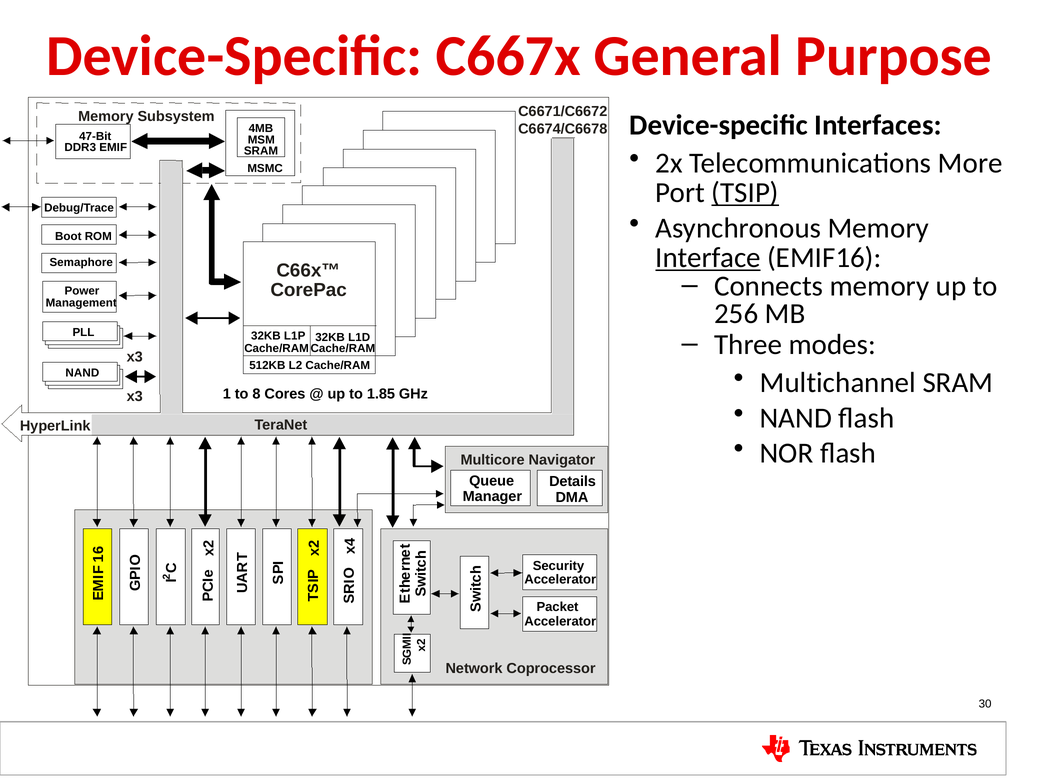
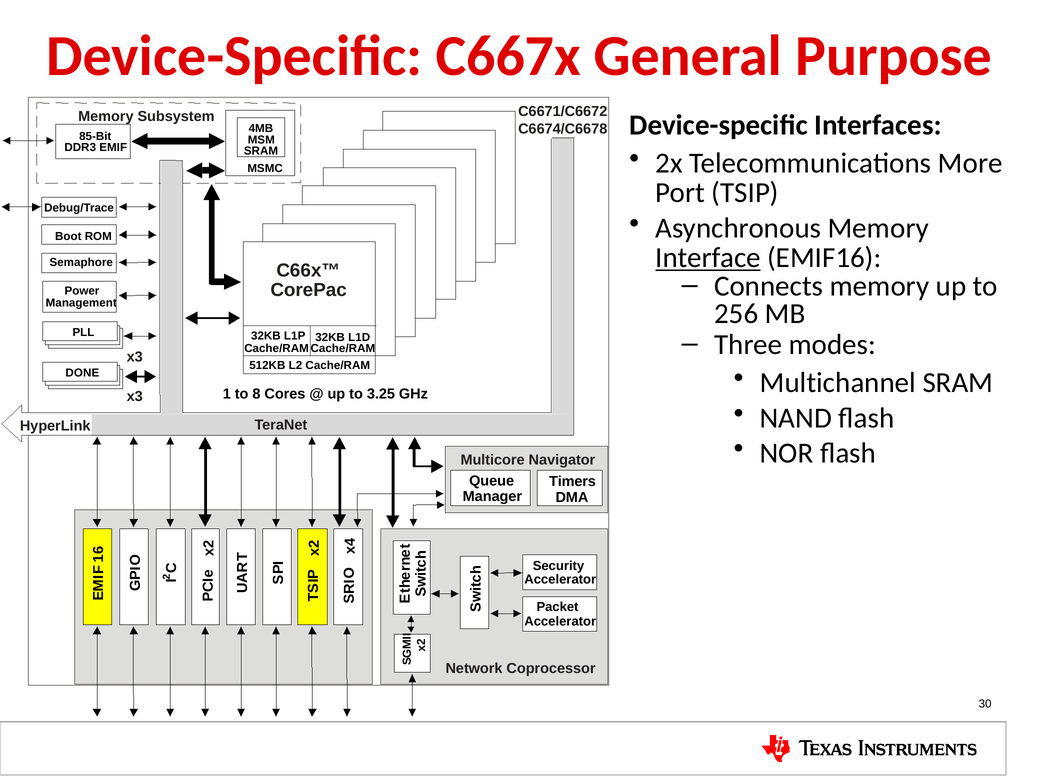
47-Bit: 47-Bit -> 85-Bit (95, 136)
TSIP underline: present -> none (745, 193)
NAND: NAND -> DONE (82, 373)
1.85: 1.85 -> 3.25 (381, 394)
Details: Details -> Timers (573, 482)
